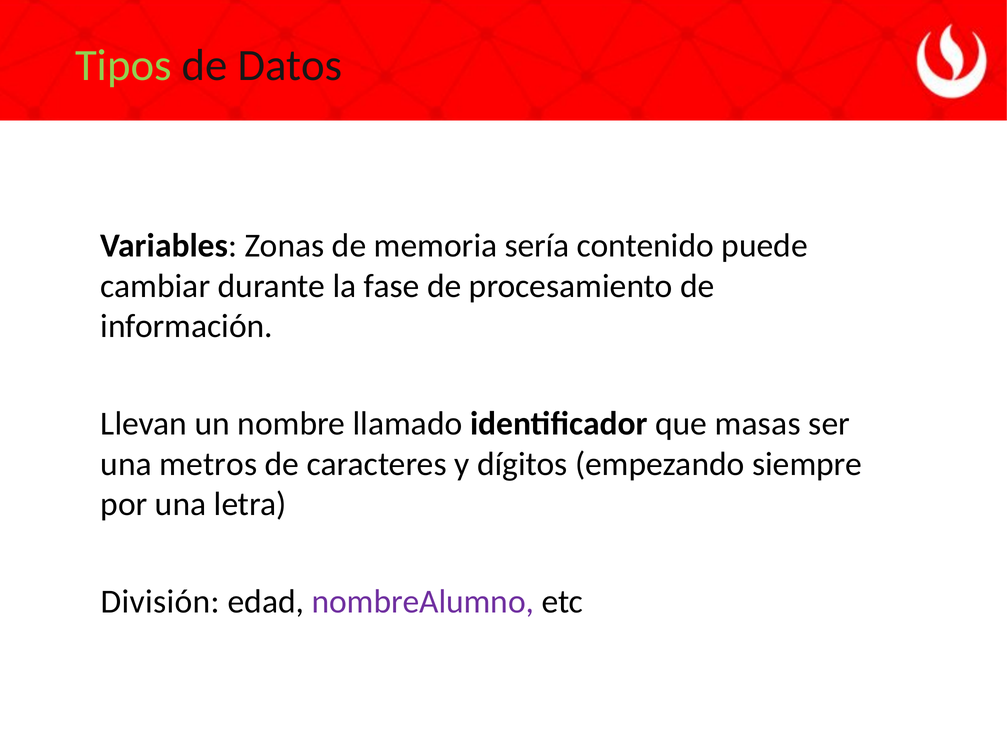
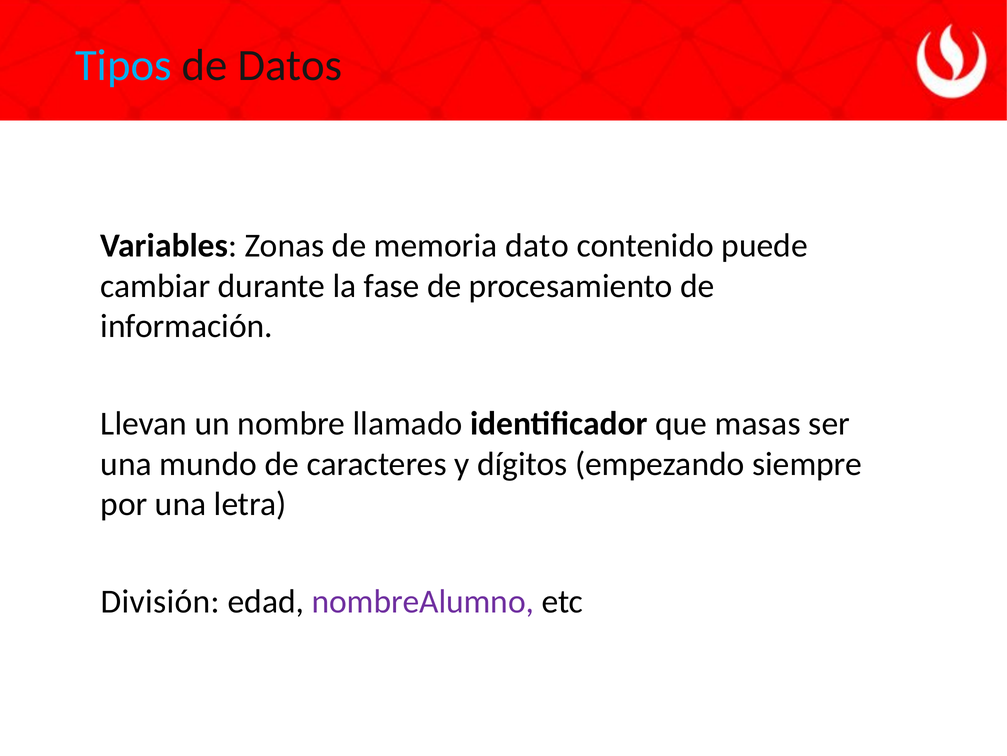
Tipos colour: light green -> light blue (123, 65)
sería: sería -> dato (537, 245)
metros: metros -> mundo (208, 464)
